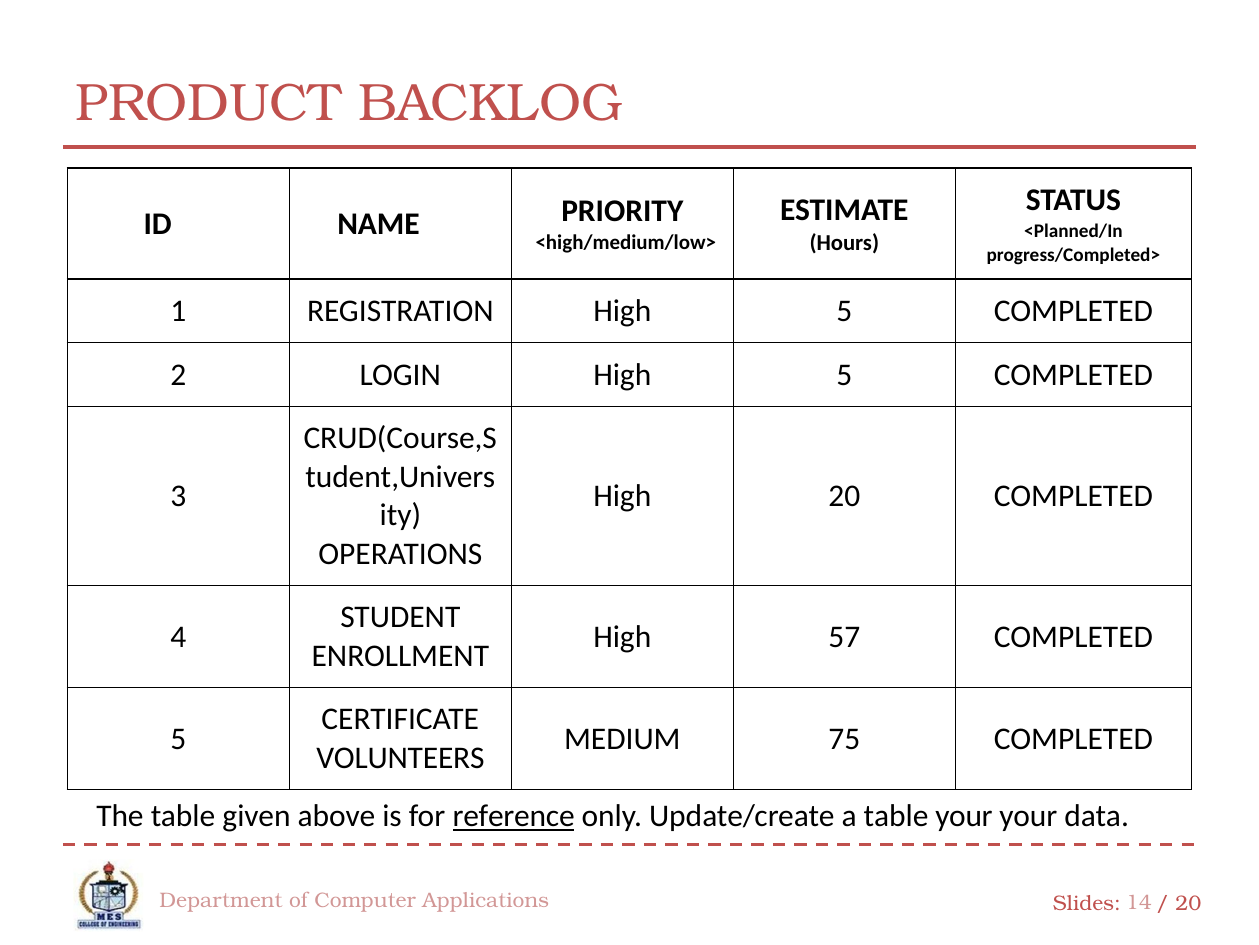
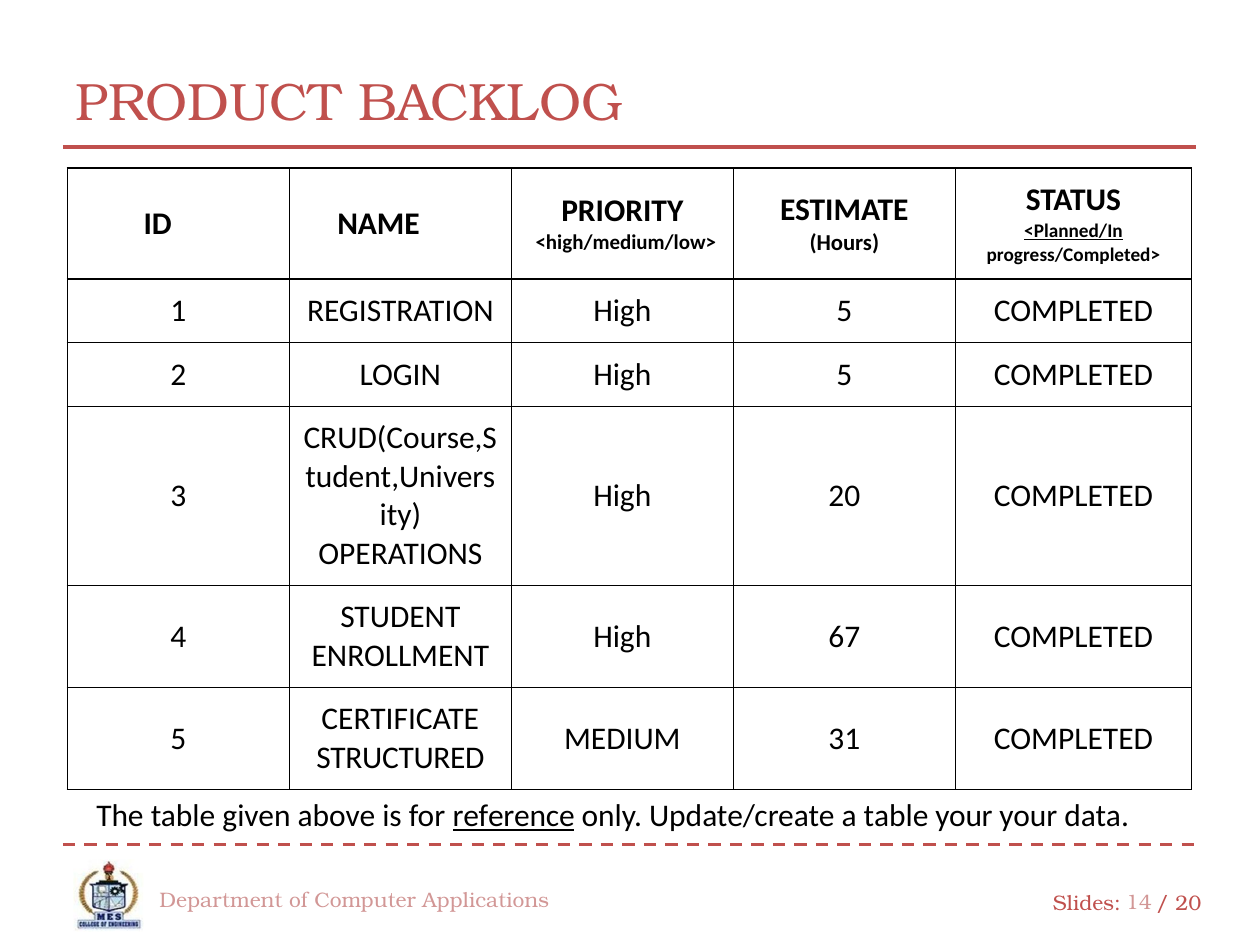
<Planned/In underline: none -> present (1073, 231)
57: 57 -> 67 (844, 636)
75: 75 -> 31 (844, 738)
VOLUNTEERS: VOLUNTEERS -> STRUCTURED (400, 757)
